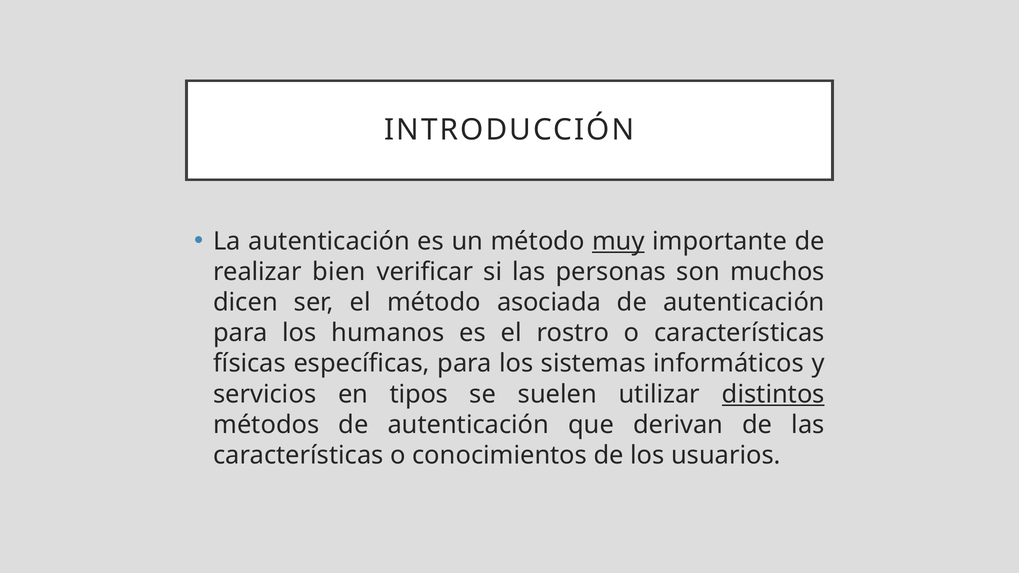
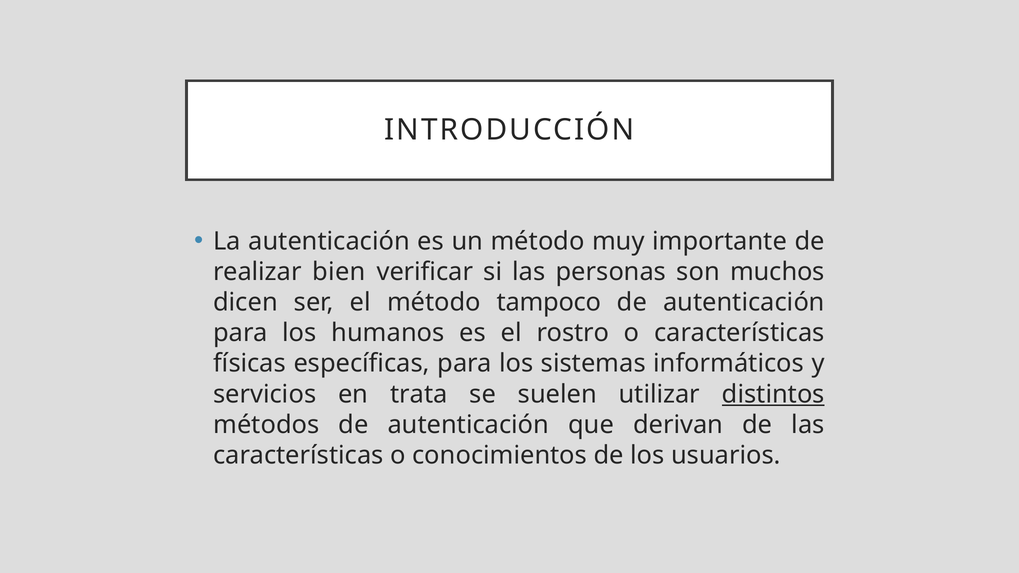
muy underline: present -> none (618, 241)
asociada: asociada -> tampoco (549, 303)
tipos: tipos -> trata (419, 394)
